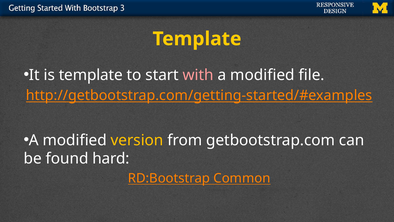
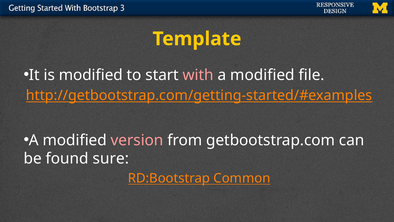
is template: template -> modified (91, 75)
version colour: yellow -> pink (137, 140)
hard: hard -> sure (111, 158)
